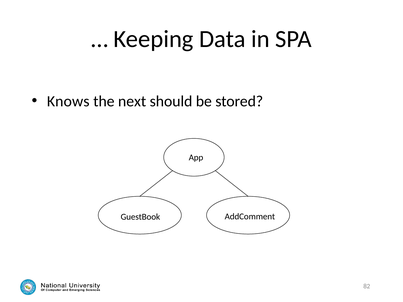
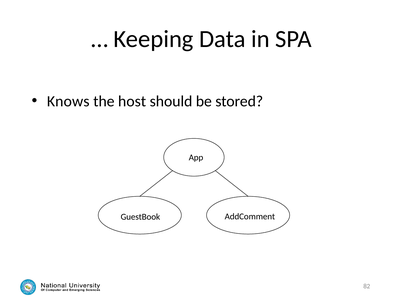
next: next -> host (132, 101)
